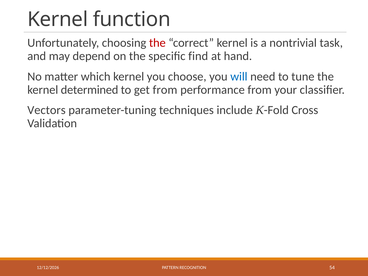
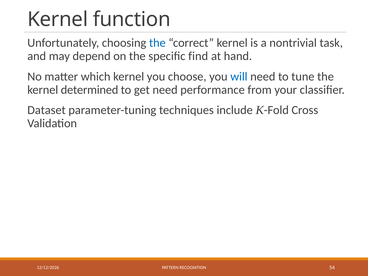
the colour: red -> blue (157, 43)
get from: from -> need (165, 90)
Vectors: Vectors -> Dataset (47, 110)
